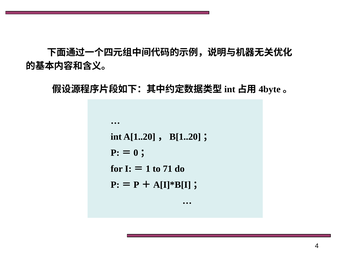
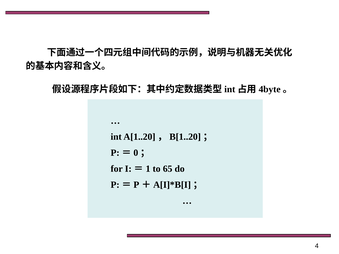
71: 71 -> 65 (168, 169)
